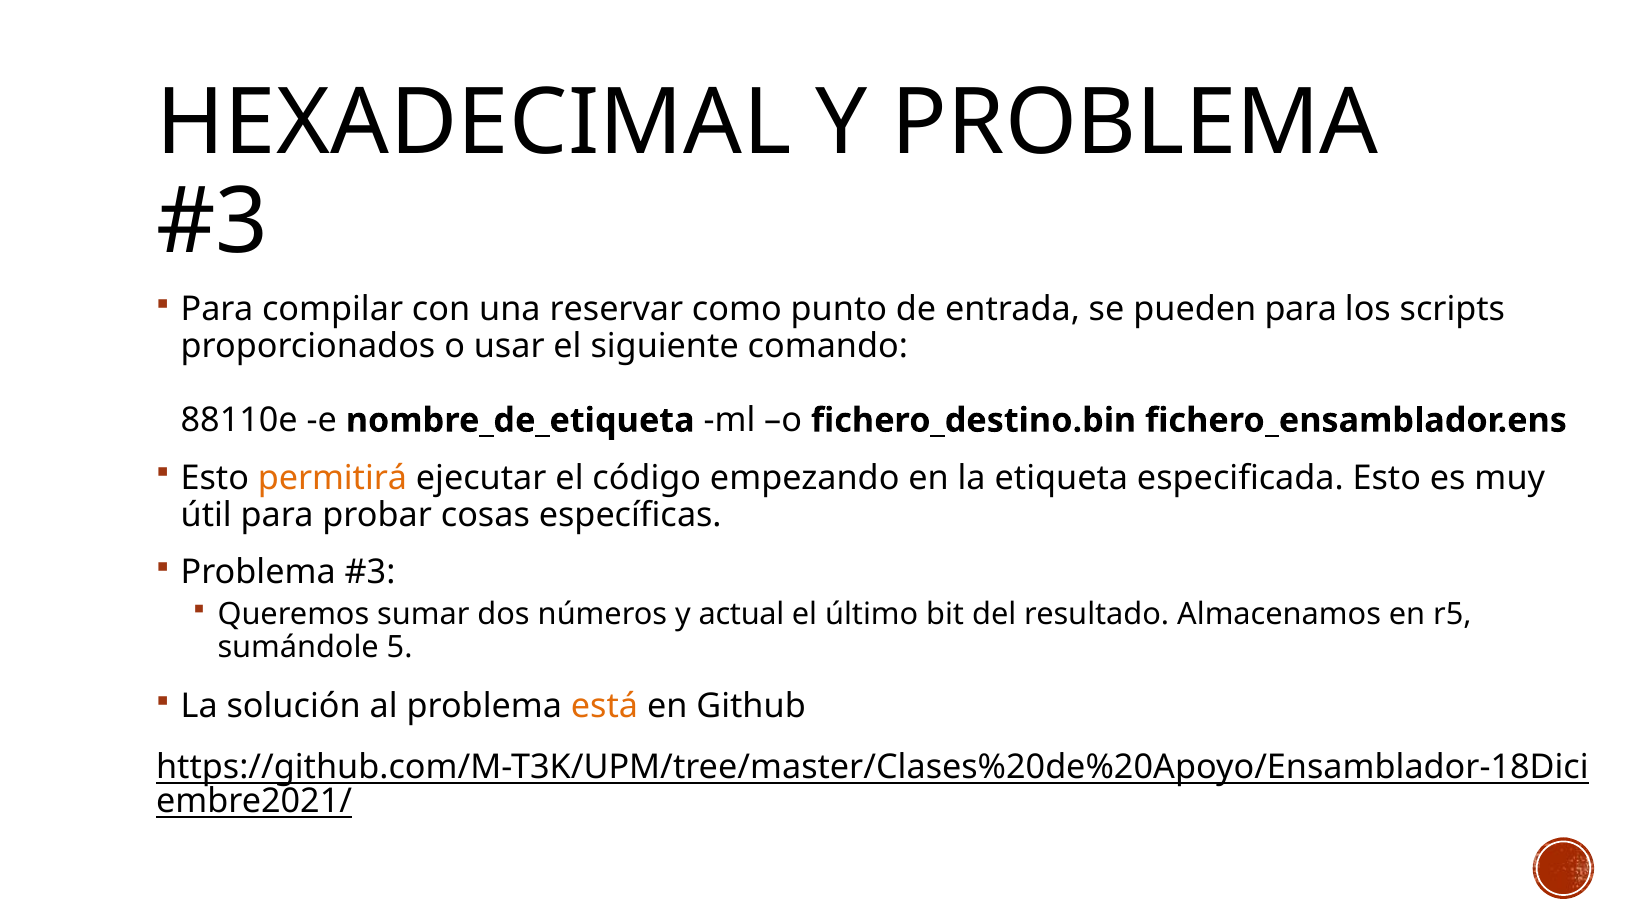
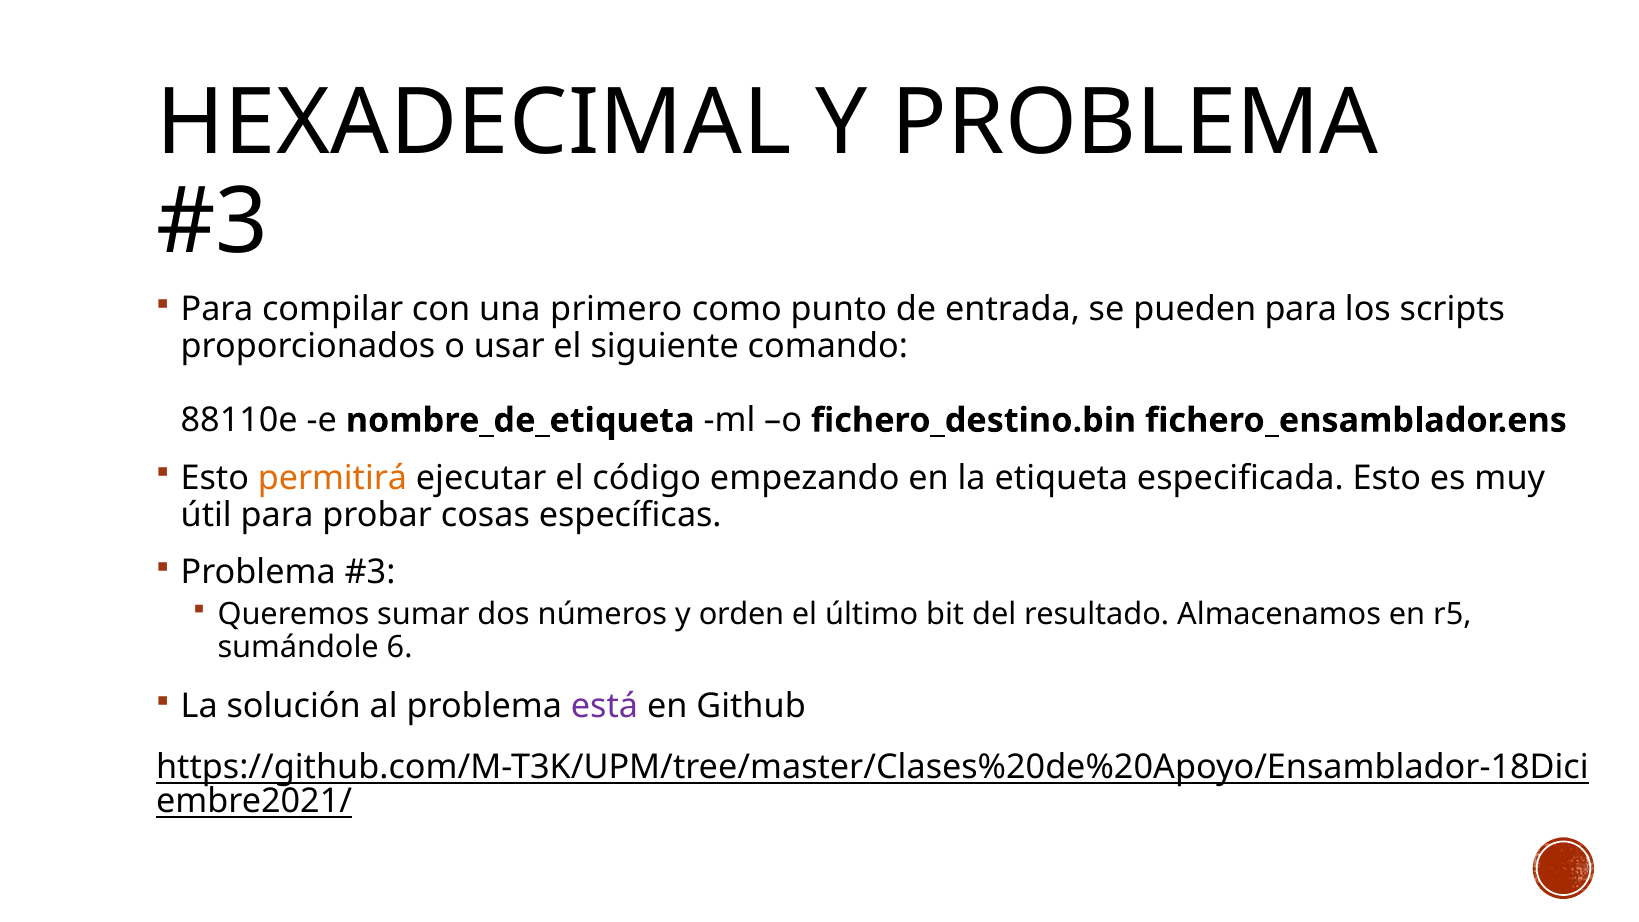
reservar: reservar -> primero (616, 310)
actual: actual -> orden (741, 614)
5: 5 -> 6 (400, 647)
está colour: orange -> purple (605, 706)
